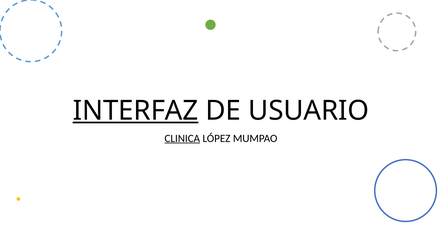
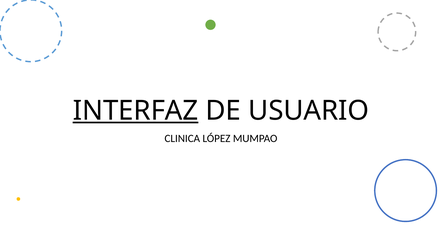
CLINICA underline: present -> none (182, 138)
